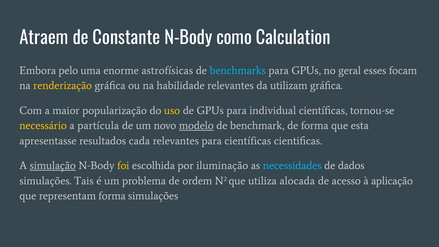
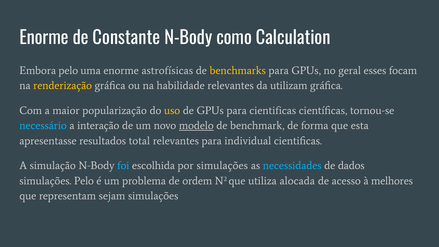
Atraem: Atraem -> Enorme (44, 38)
benchmarks colour: light blue -> yellow (238, 70)
para individual: individual -> cientificas (273, 110)
necessário colour: yellow -> light blue (43, 126)
partícula: partícula -> interação (98, 126)
cada: cada -> total (139, 141)
para científicas: científicas -> individual (248, 141)
simulação underline: present -> none (53, 166)
foi colour: yellow -> light blue (123, 166)
por iluminação: iluminação -> simulações (222, 166)
simulações Tais: Tais -> Pelo (84, 181)
aplicação: aplicação -> melhores (392, 181)
representam forma: forma -> sejam (112, 196)
